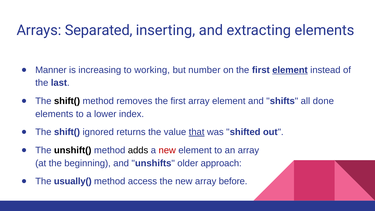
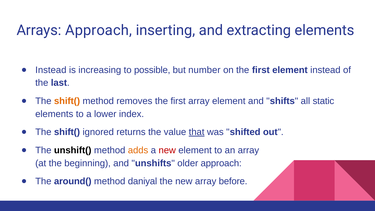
Arrays Separated: Separated -> Approach (99, 30)
Manner: Manner -> Instead (51, 70)
working: working -> possible (152, 70)
element underline: present -> none (290, 70)
shift( colour: black -> orange (67, 101)
done: done -> static (323, 101)
adds colour: black -> orange (138, 150)
usually(: usually( -> around( (73, 181)
access: access -> daniyal (143, 181)
